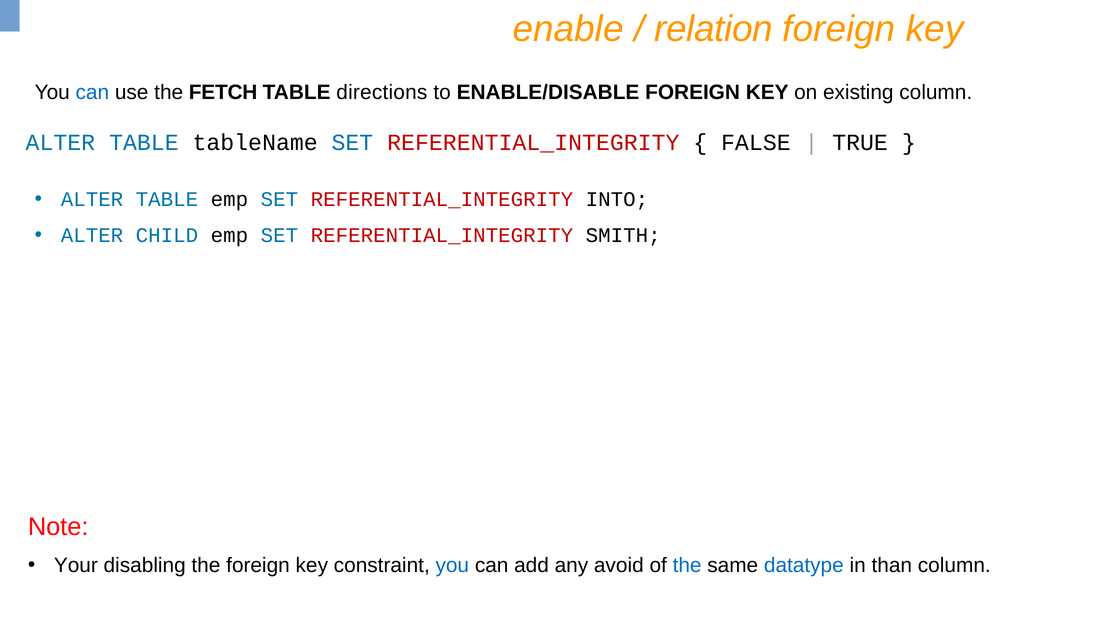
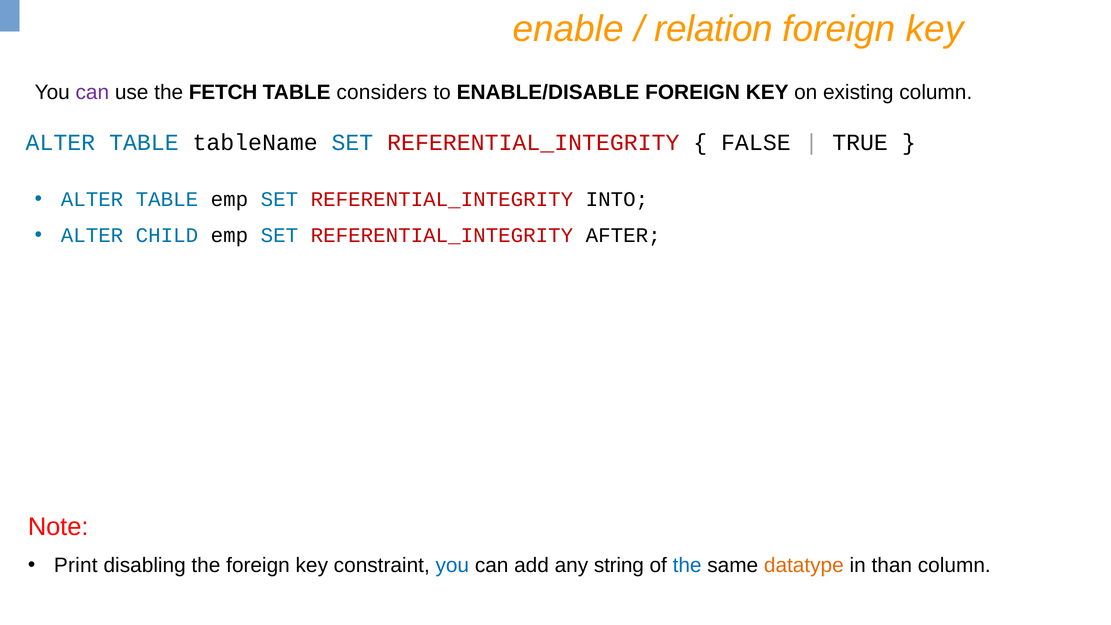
can colour: blue -> purple (92, 93)
directions: directions -> considers (382, 93)
SMITH: SMITH -> AFTER (623, 235)
Your: Your -> Print (76, 565)
avoid: avoid -> string (619, 565)
datatype colour: blue -> orange (804, 565)
